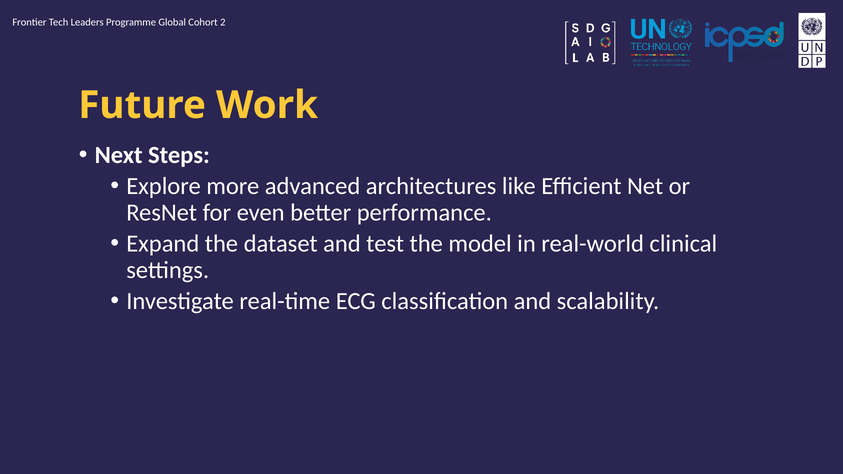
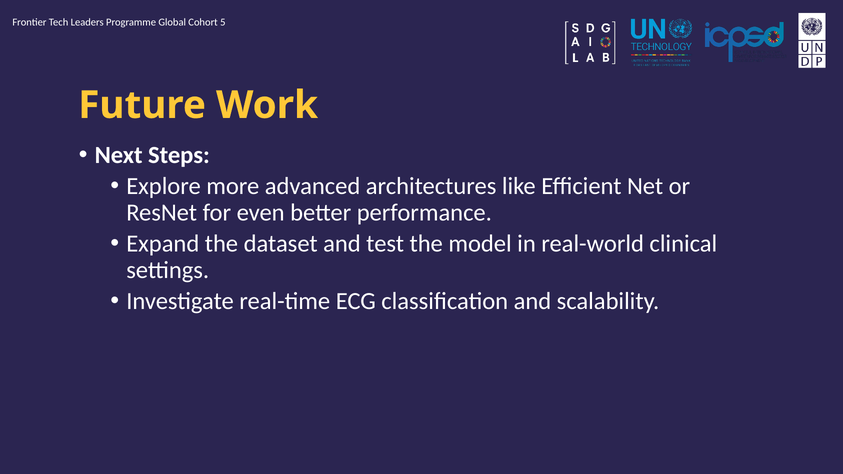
2: 2 -> 5 (223, 22)
